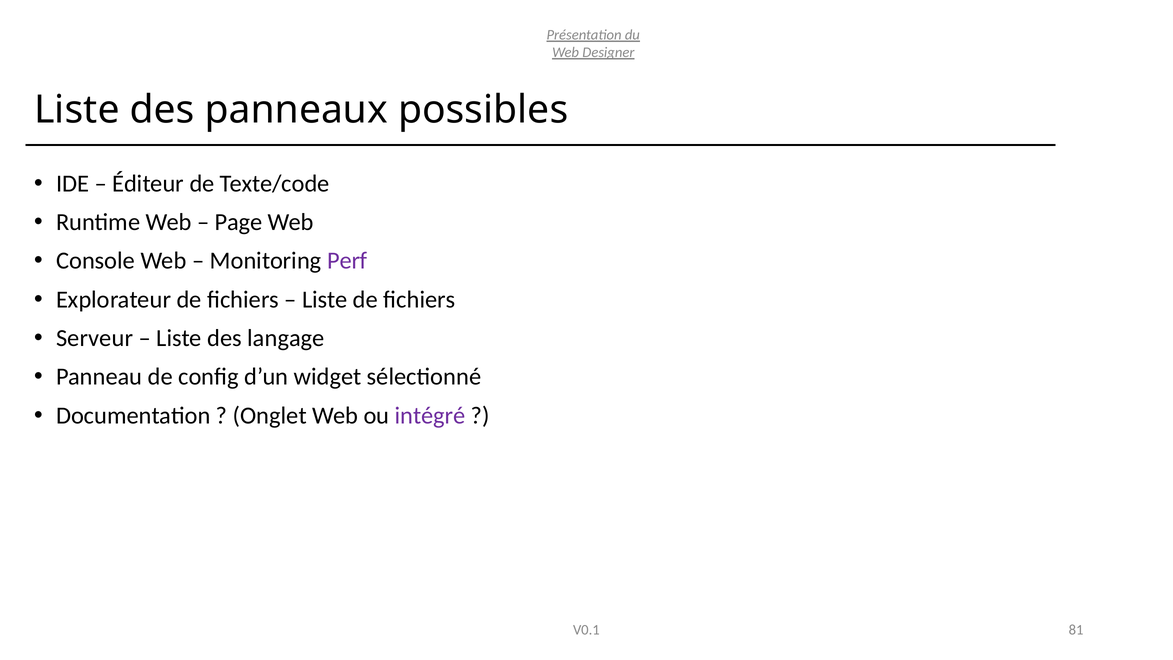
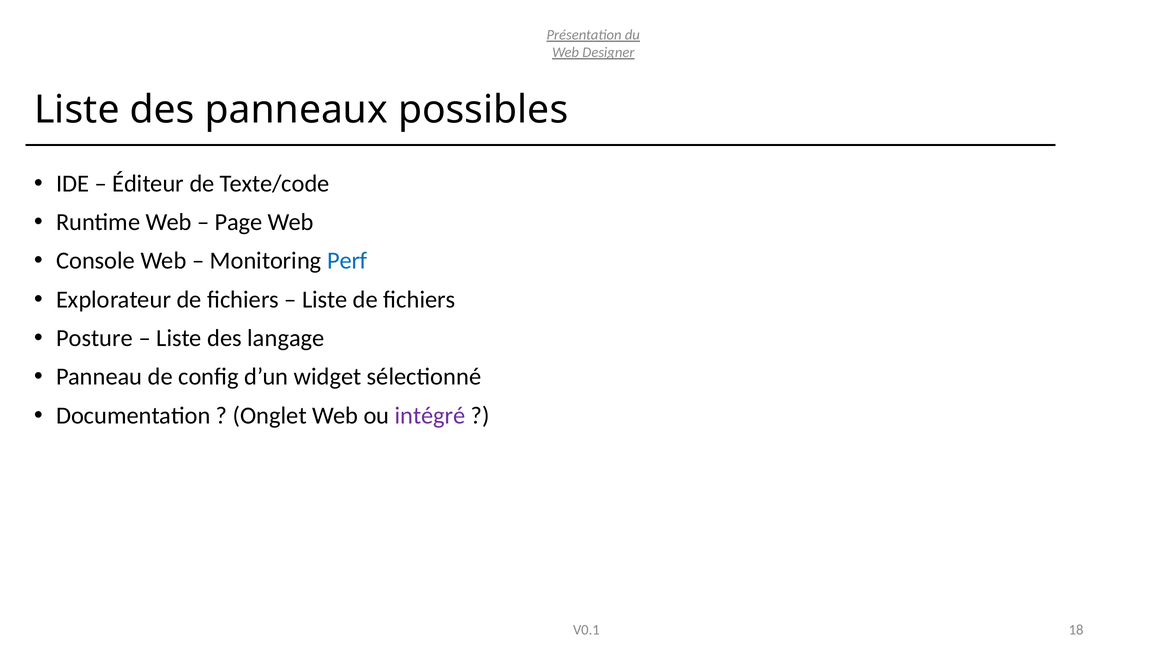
Perf colour: purple -> blue (347, 261)
Serveur: Serveur -> Posture (95, 338)
81: 81 -> 18 (1076, 630)
